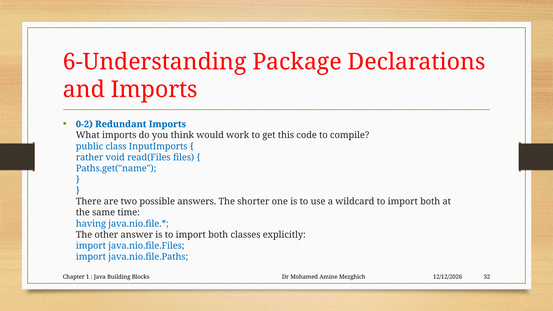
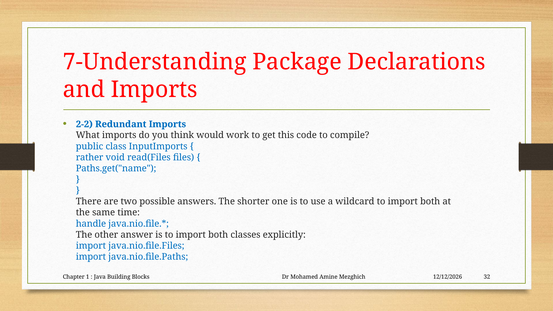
6-Understanding: 6-Understanding -> 7-Understanding (155, 62)
0-2: 0-2 -> 2-2 (84, 124)
having: having -> handle (91, 224)
